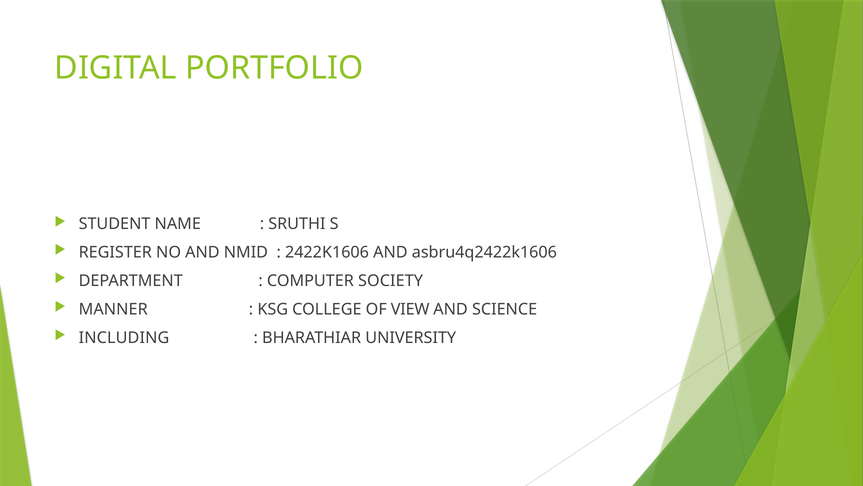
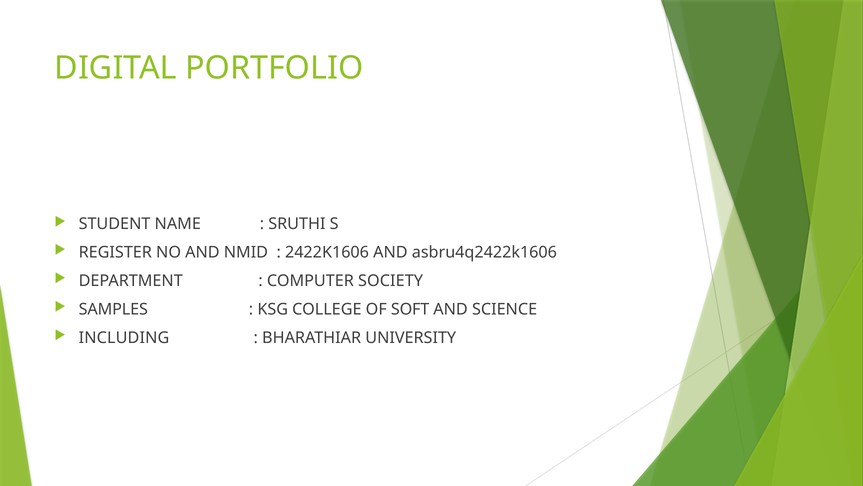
MANNER: MANNER -> SAMPLES (113, 309)
VIEW: VIEW -> SOFT (410, 309)
